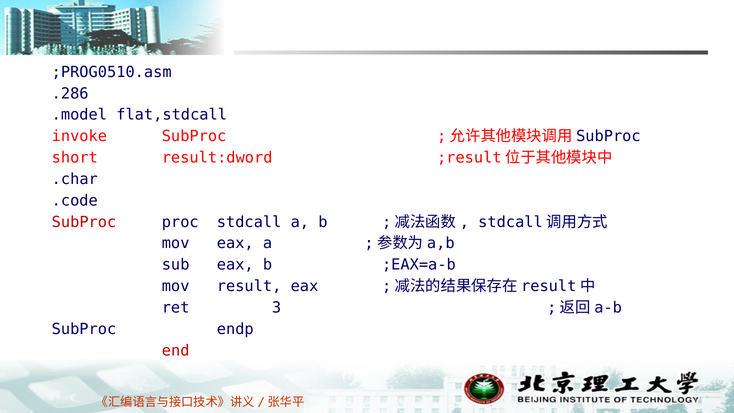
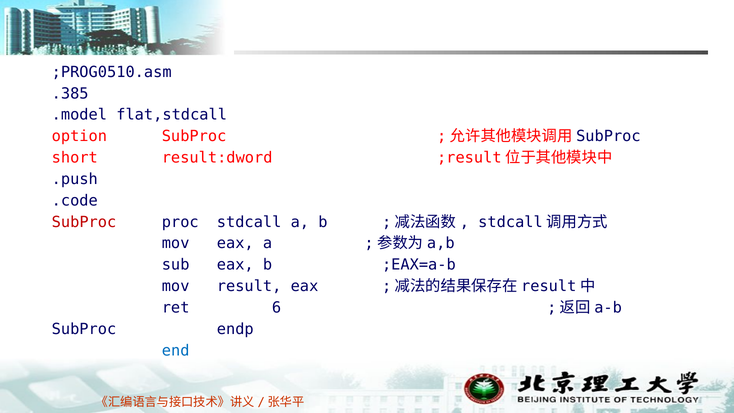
.286: .286 -> .385 (70, 93)
invoke: invoke -> option (79, 136)
.char: .char -> .push (75, 179)
3: 3 -> 6 (277, 308)
end colour: red -> blue (176, 350)
